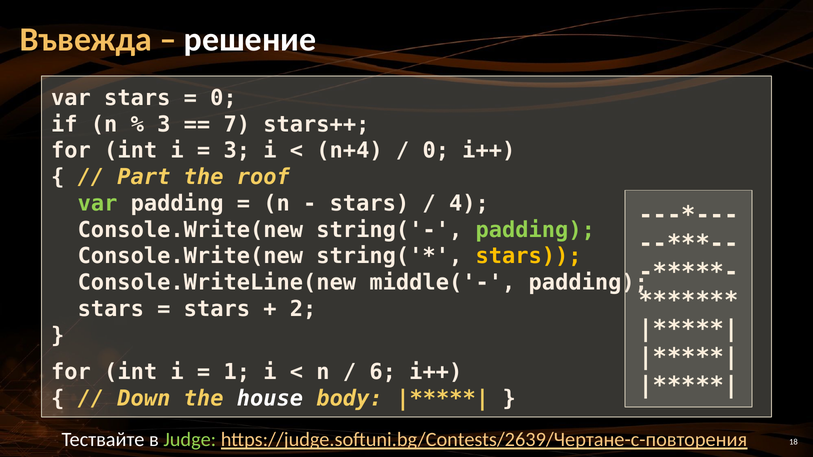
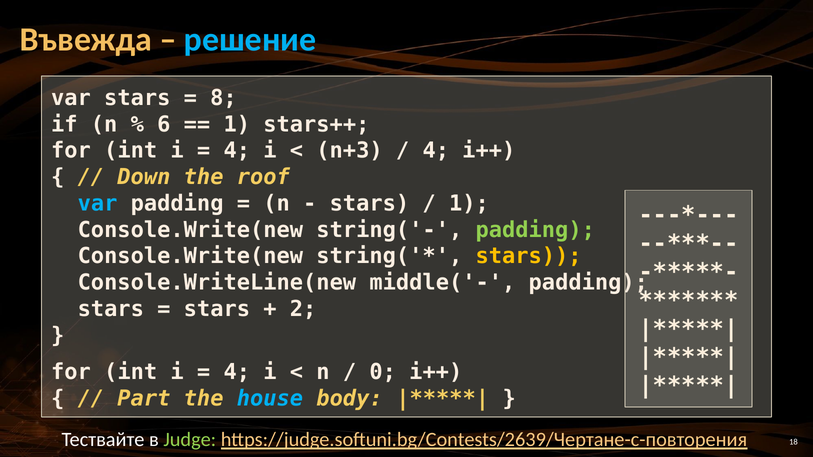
решение colour: white -> light blue (250, 40)
0: 0 -> 8 (223, 98)
3: 3 -> 6 (164, 124)
7: 7 -> 1 (237, 124)
3: 3 -> 4 (237, 151)
n+4: n+4 -> n+3 (349, 151)
0: 0 -> 4 (436, 151)
Part: Part -> Down (144, 177)
var colour: light green -> light blue (98, 204)
4: 4 -> 1 (469, 204)
1: 1 -> 4 (237, 372)
6: 6 -> 0 (383, 372)
Down: Down -> Part (144, 399)
house colour: white -> light blue (270, 399)
